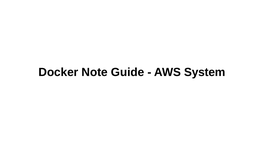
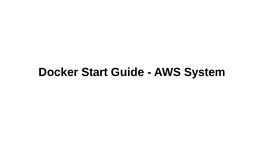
Note: Note -> Start (95, 72)
